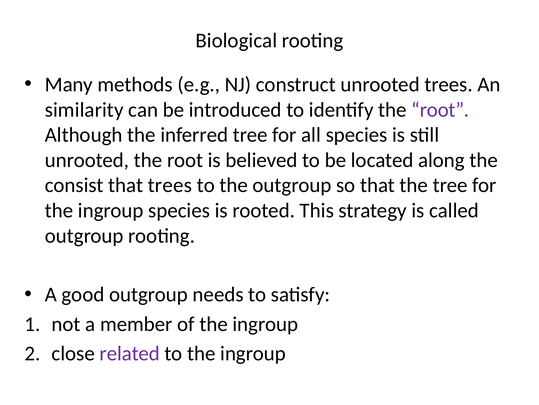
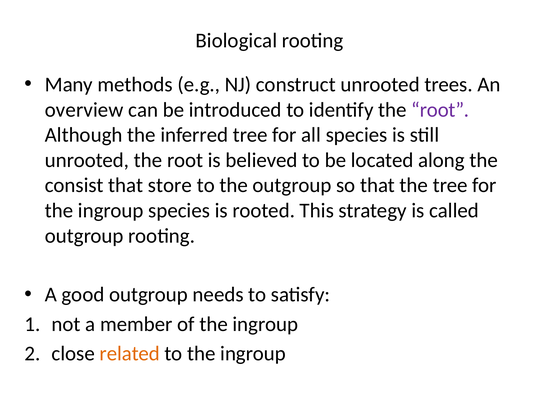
similarity: similarity -> overview (84, 110)
that trees: trees -> store (170, 185)
related colour: purple -> orange (130, 353)
